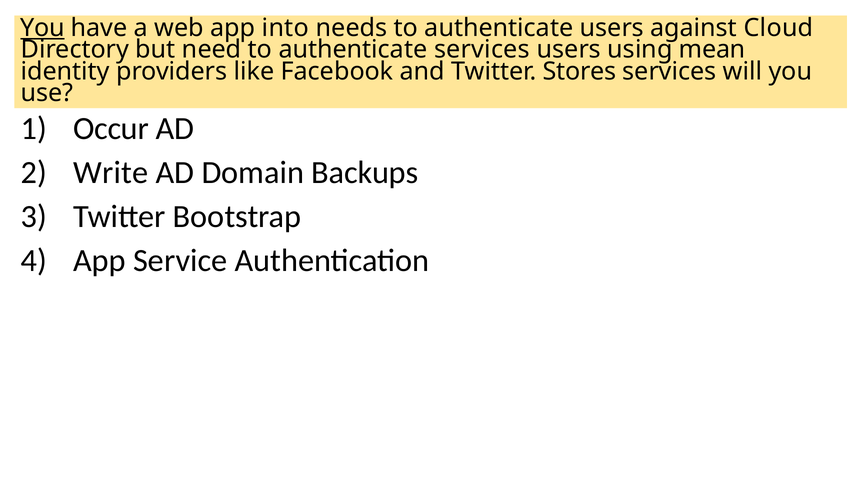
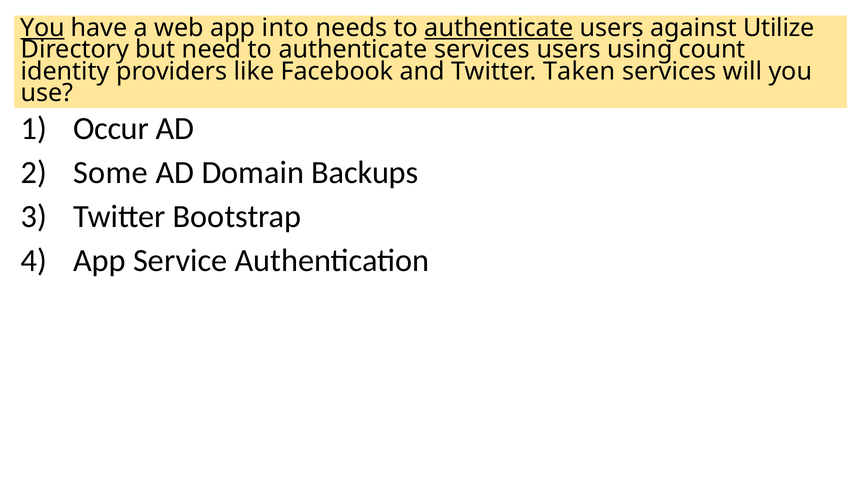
authenticate underline: none -> present (499, 28)
Cloud: Cloud -> Utilize (779, 28)
mean: mean -> count (712, 50)
Stores: Stores -> Taken (579, 71)
Write: Write -> Some (111, 173)
